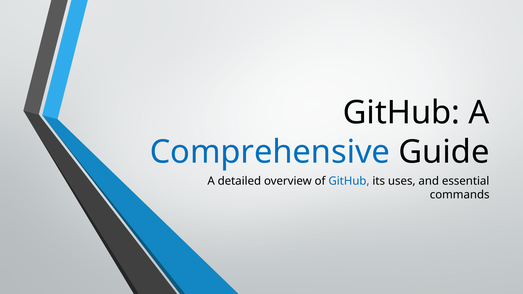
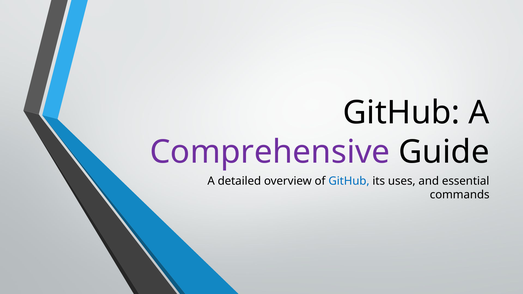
Comprehensive colour: blue -> purple (270, 152)
